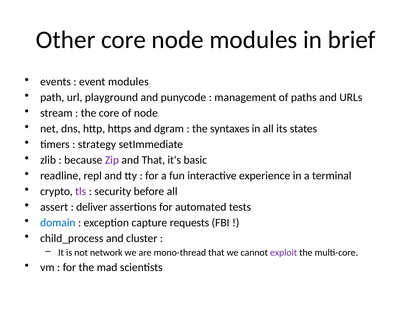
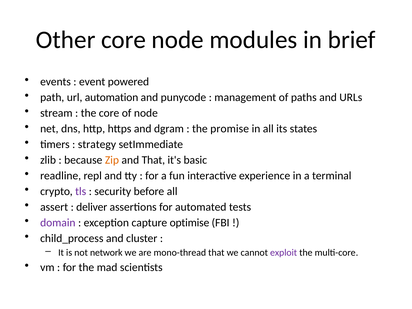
event modules: modules -> powered (128, 82)
playground: playground -> automation (112, 97)
syntaxes: syntaxes -> promise (230, 129)
Zip colour: purple -> orange (112, 160)
domain colour: blue -> purple (58, 223)
requests: requests -> optimise (189, 223)
